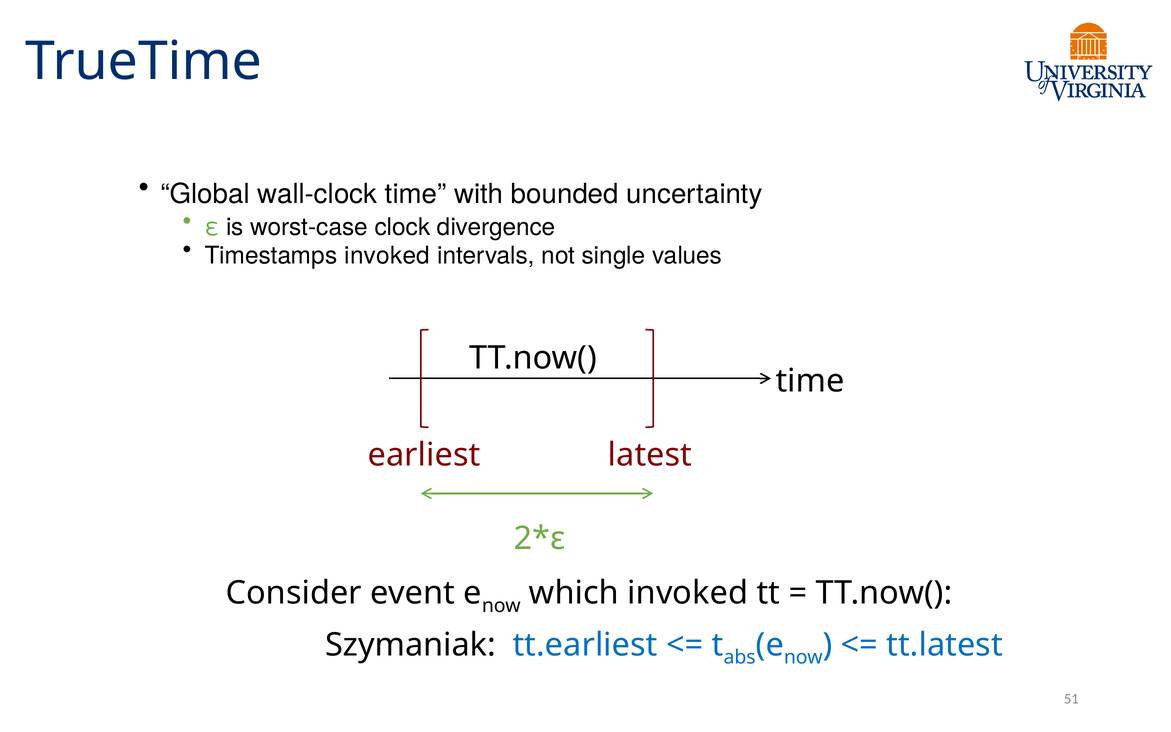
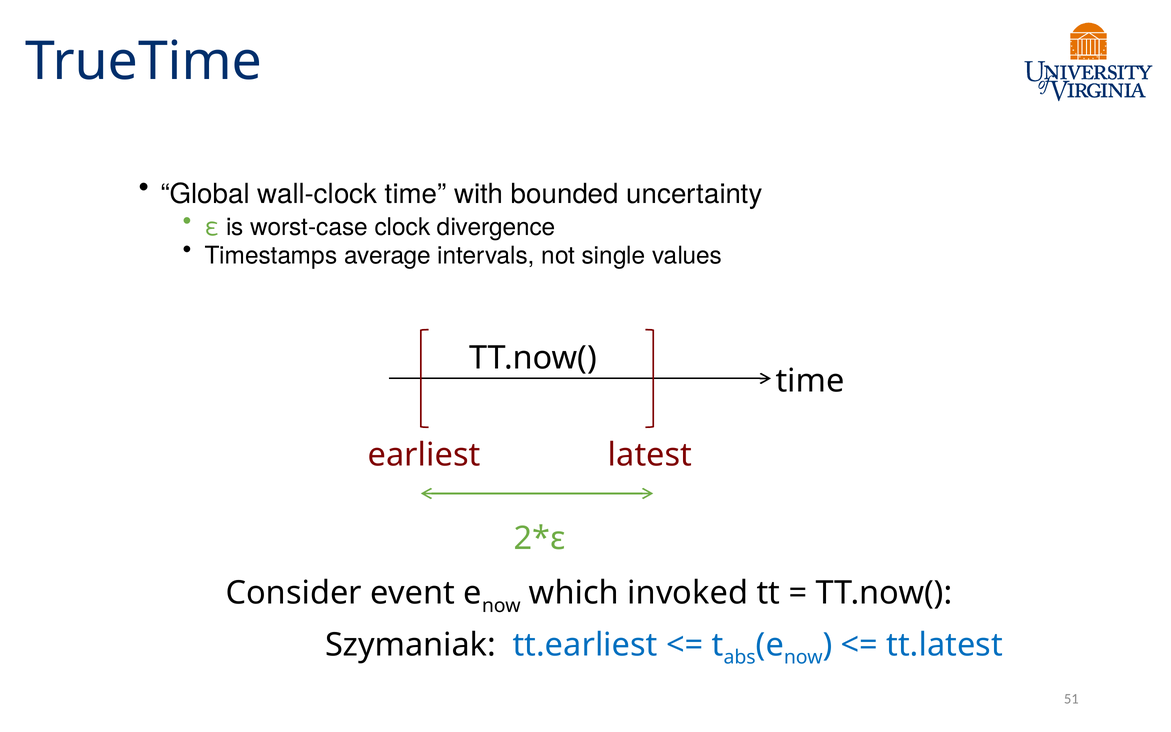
Timestamps invoked: invoked -> average (387, 255)
